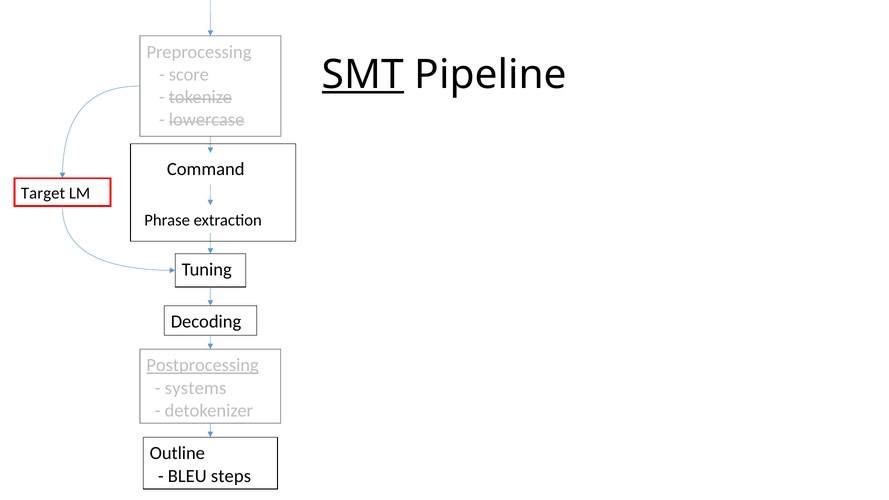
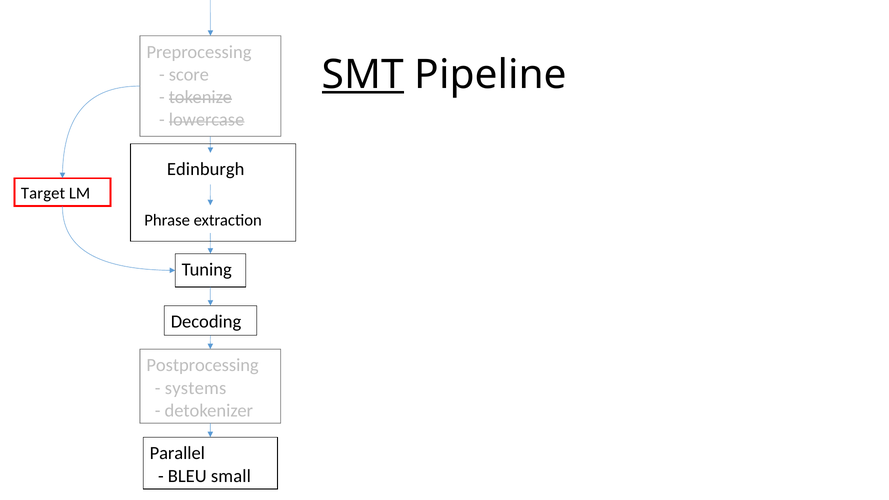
Command: Command -> Edinburgh (206, 169)
Postprocessing underline: present -> none (203, 365)
Outline: Outline -> Parallel (177, 453)
steps: steps -> small (231, 476)
